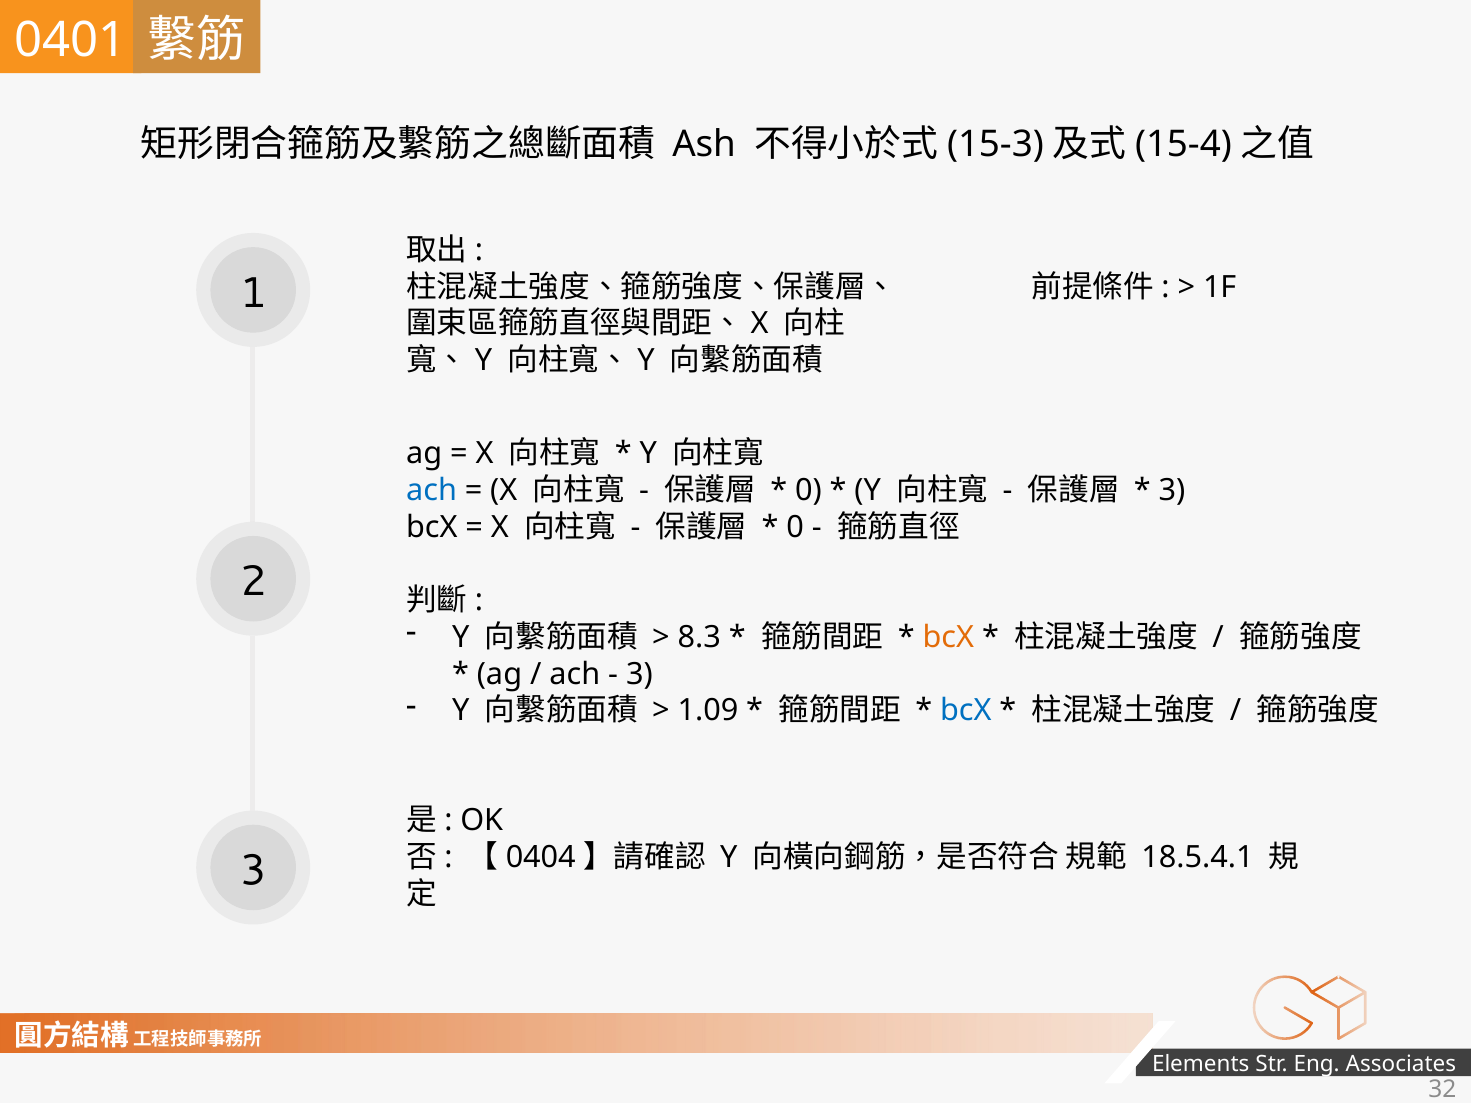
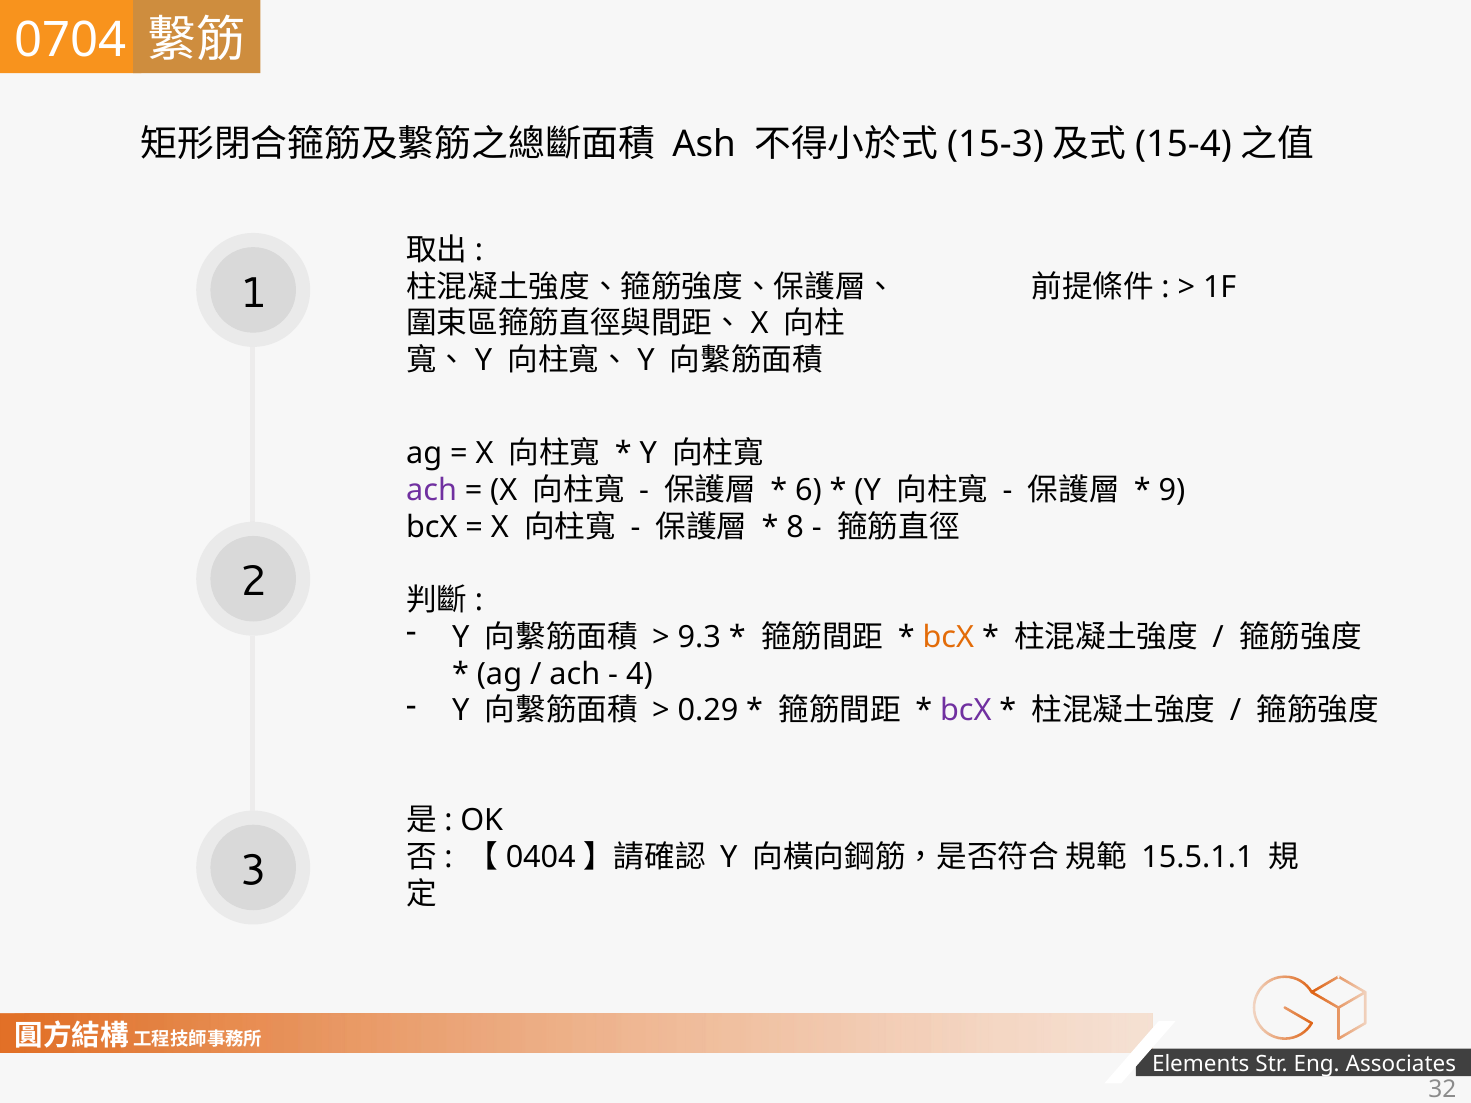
0401: 0401 -> 0704 (71, 40)
ach colour: blue -> purple (432, 490)
0: 0 -> 6 (808, 490)
3: 3 -> 9 (1172, 490)
0: 0 -> 8 (795, 527)
8.3: 8.3 -> 9.3 (699, 637)
3: 3 -> 4 (639, 674)
1.09: 1.09 -> 0.29 (708, 711)
bcX colour: blue -> purple (966, 711)
18.5.4.1: 18.5.4.1 -> 15.5.1.1 (1198, 858)
